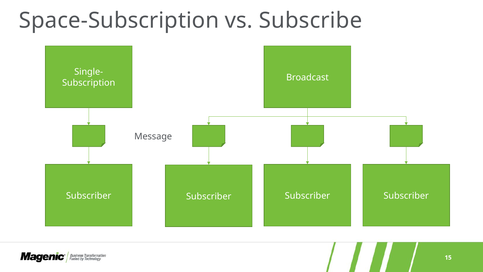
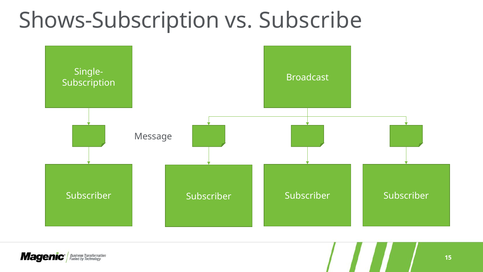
Space-Subscription: Space-Subscription -> Shows-Subscription (119, 21)
